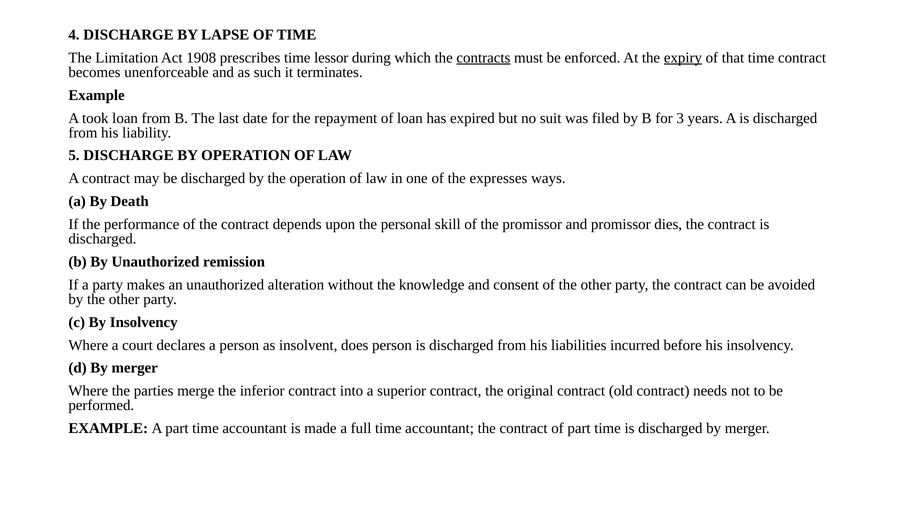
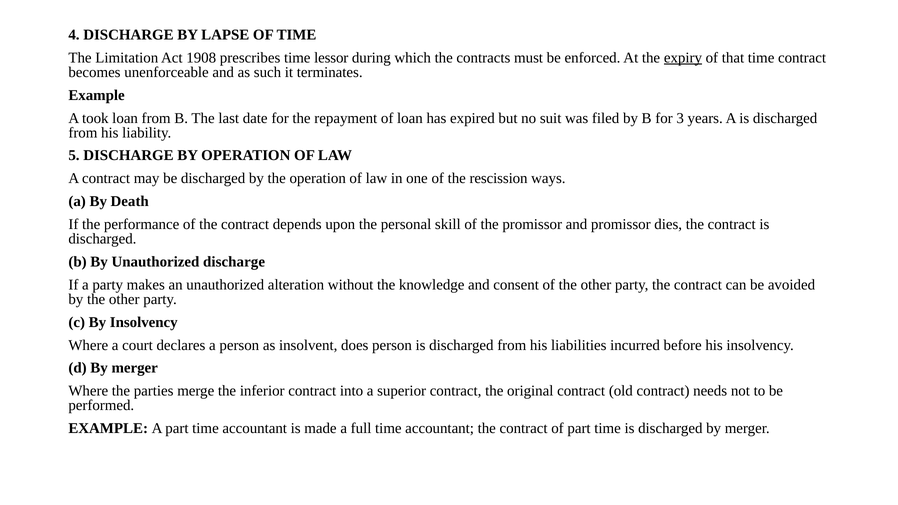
contracts underline: present -> none (483, 58)
expresses: expresses -> rescission (499, 178)
Unauthorized remission: remission -> discharge (234, 262)
